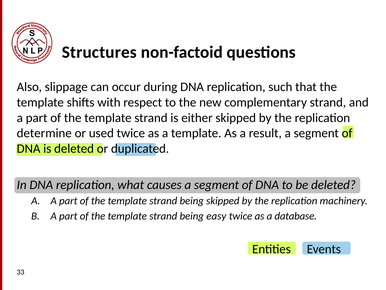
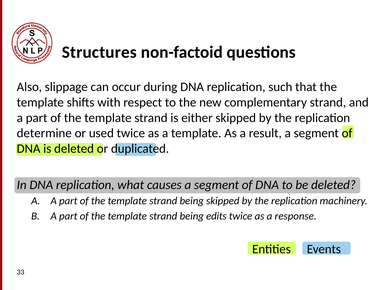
easy: easy -> edits (216, 216)
database: database -> response (296, 216)
